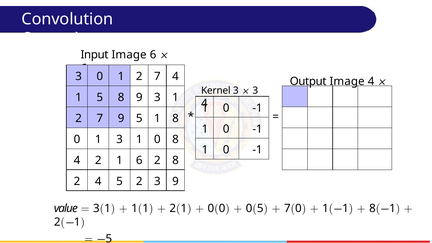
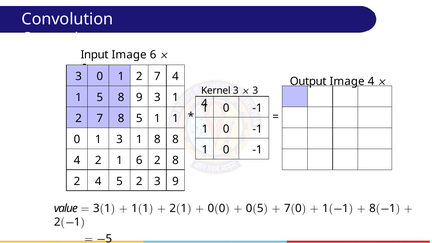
7 9: 9 -> 8 (121, 118)
1 8: 8 -> 1 (175, 118)
3 1 0: 0 -> 8 (157, 139)
